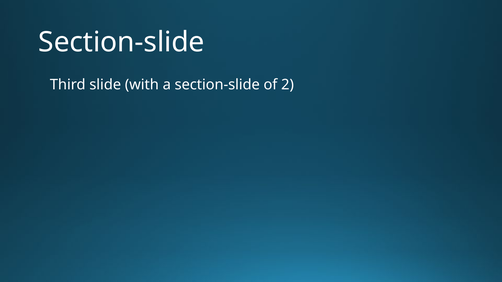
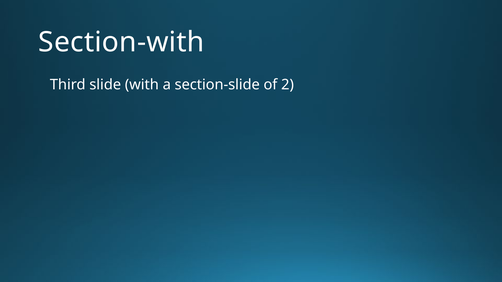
Section-slide: Section-slide -> Section-with (121, 42)
